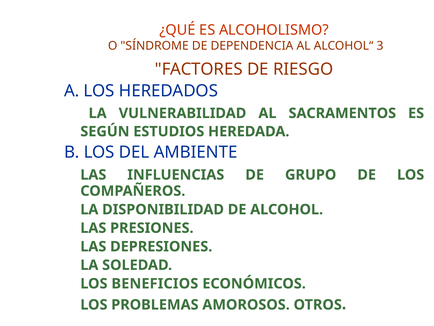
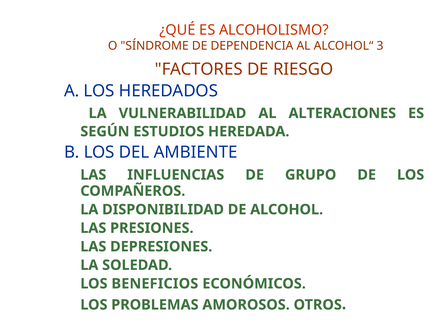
SACRAMENTOS: SACRAMENTOS -> ALTERACIONES (342, 113)
